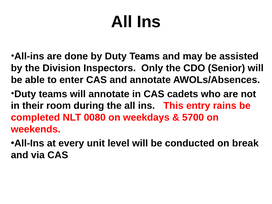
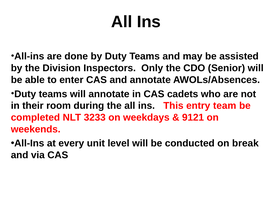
rains: rains -> team (225, 106)
0080: 0080 -> 3233 (95, 118)
5700: 5700 -> 9121 (193, 118)
